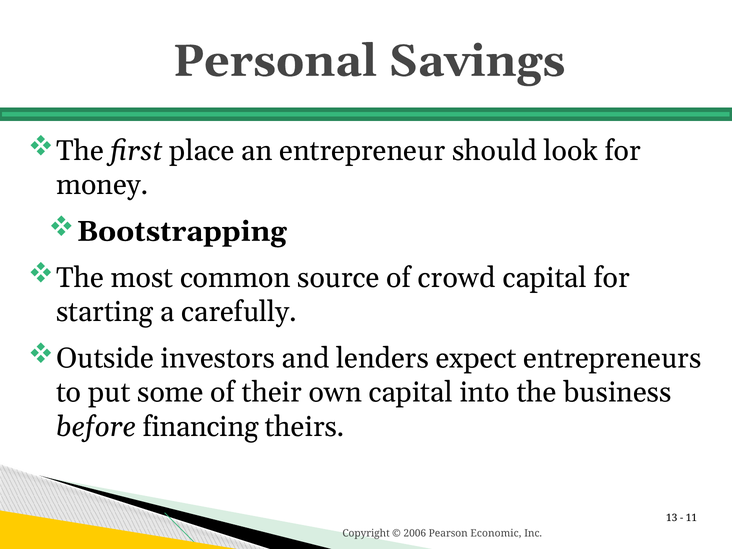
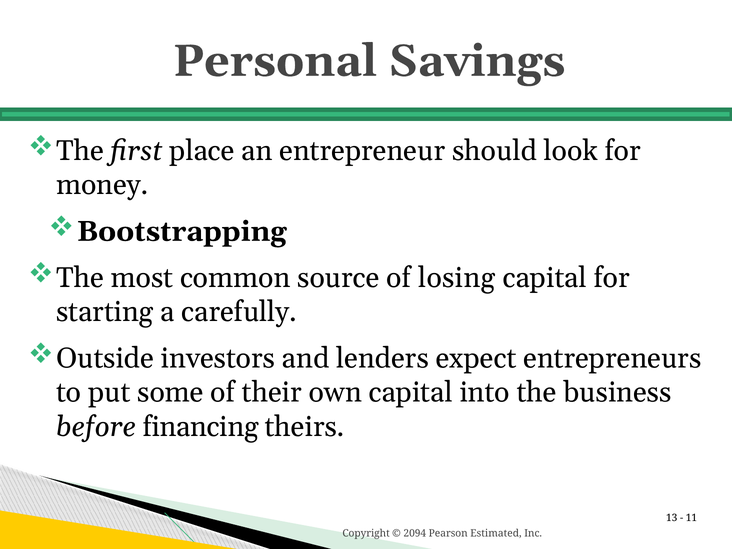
crowd: crowd -> losing (457, 278)
2006: 2006 -> 2094 (415, 533)
Economic: Economic -> Estimated (496, 533)
